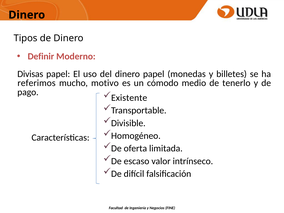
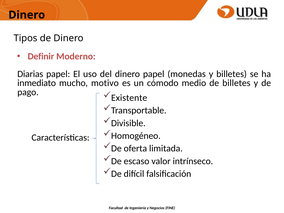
Divisas: Divisas -> Diarias (30, 74)
referimos: referimos -> inmediato (37, 83)
de tenerlo: tenerlo -> billetes (236, 83)
